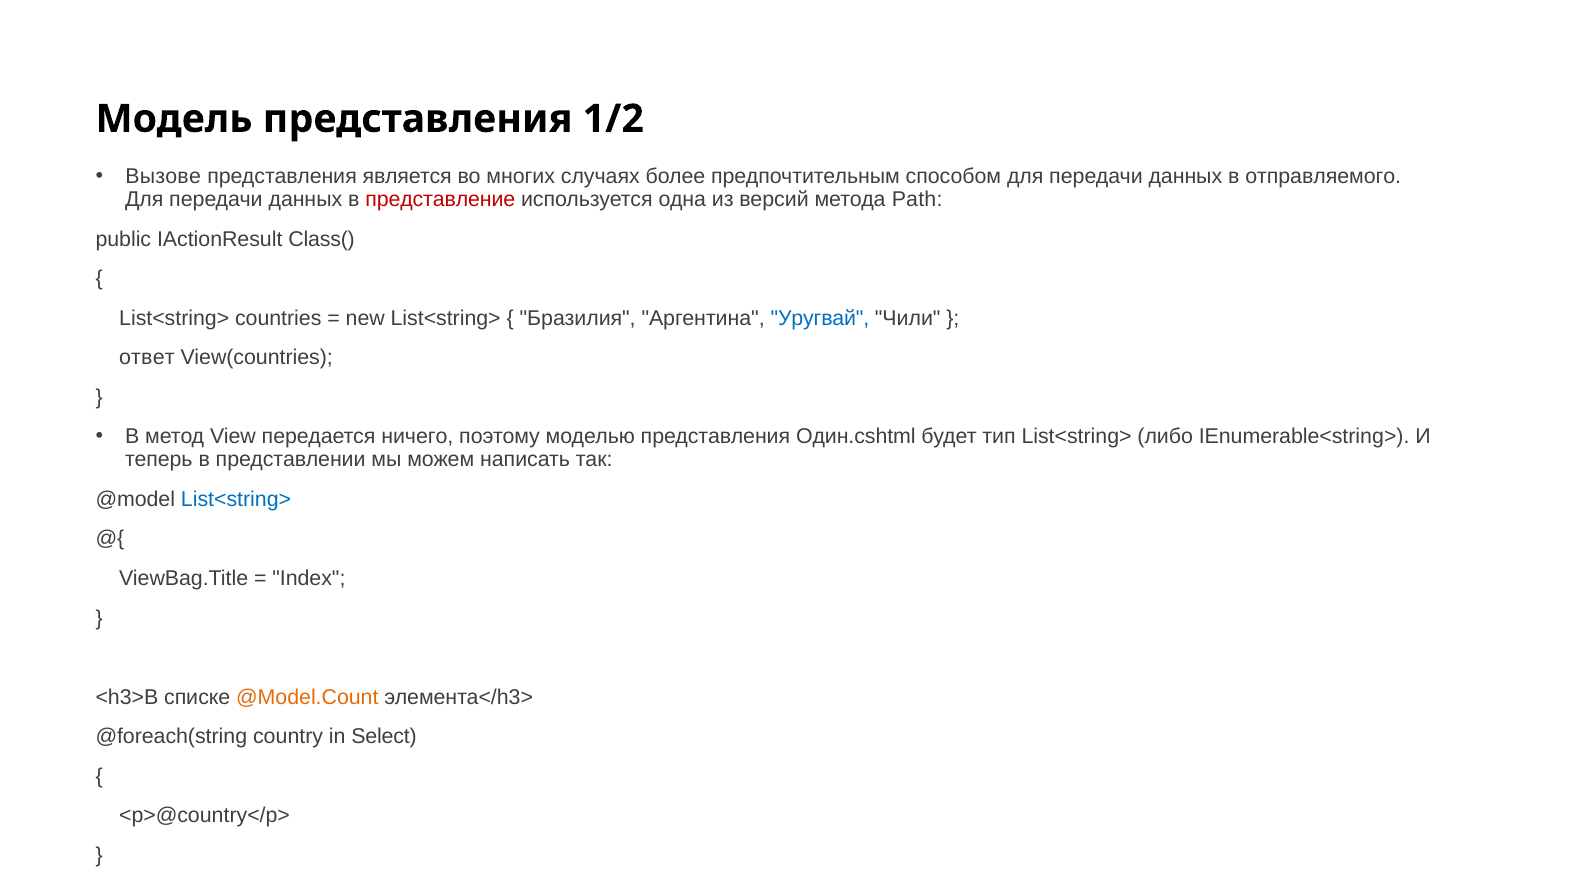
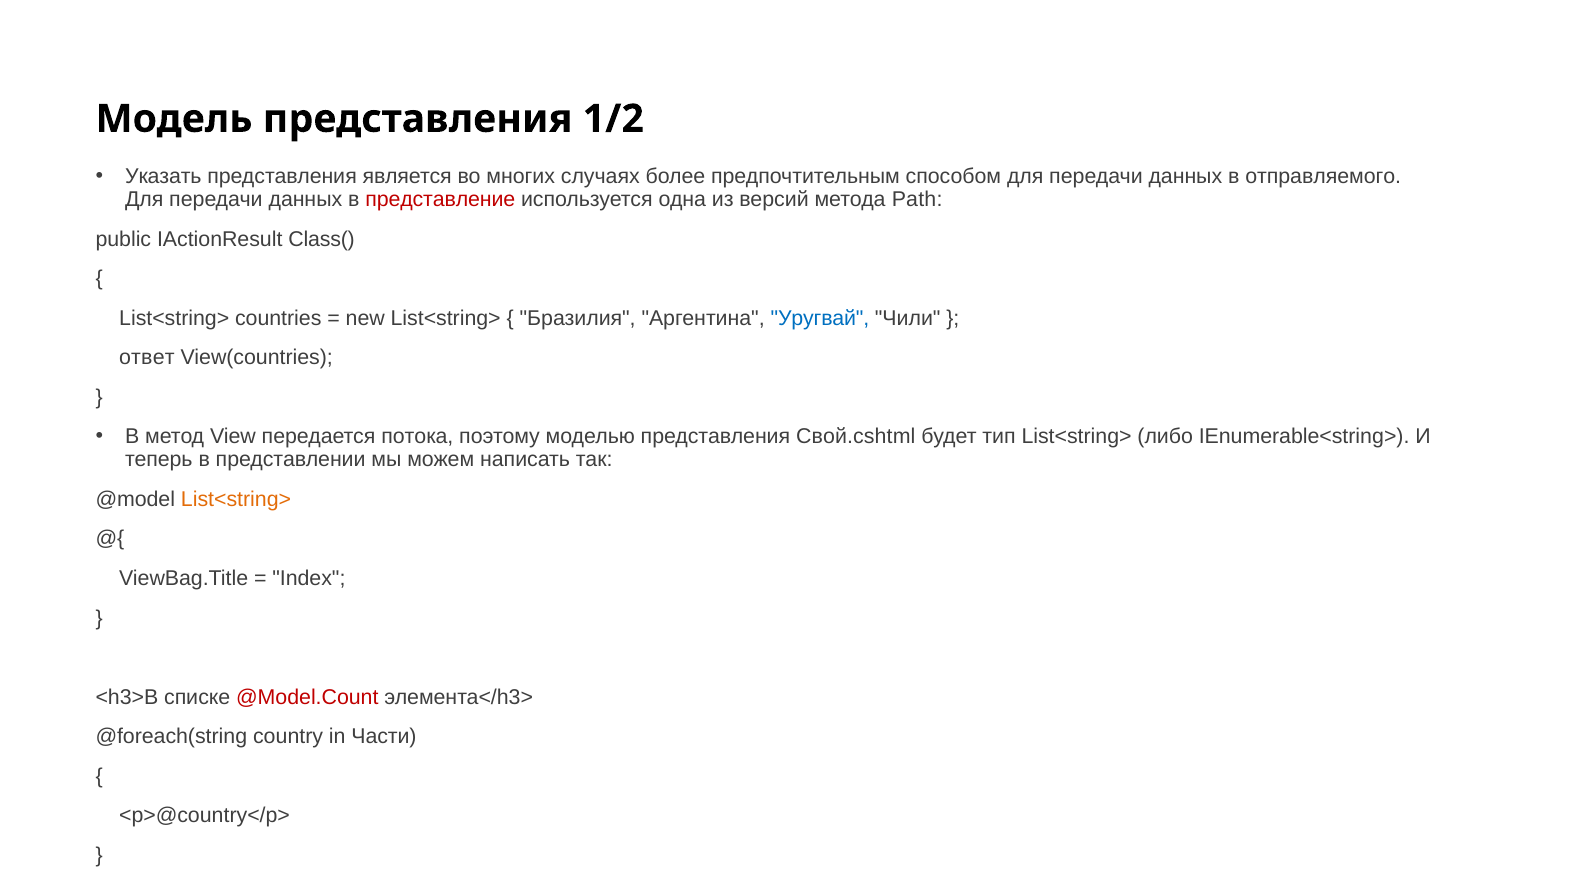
Вызове: Вызове -> Указать (163, 176)
ничего: ничего -> потока (417, 437)
Один.cshtml: Один.cshtml -> Свой.cshtml (856, 437)
List<string> colour: blue -> orange (236, 499)
@Model.Count colour: orange -> red (307, 697)
Select: Select -> Части (384, 736)
